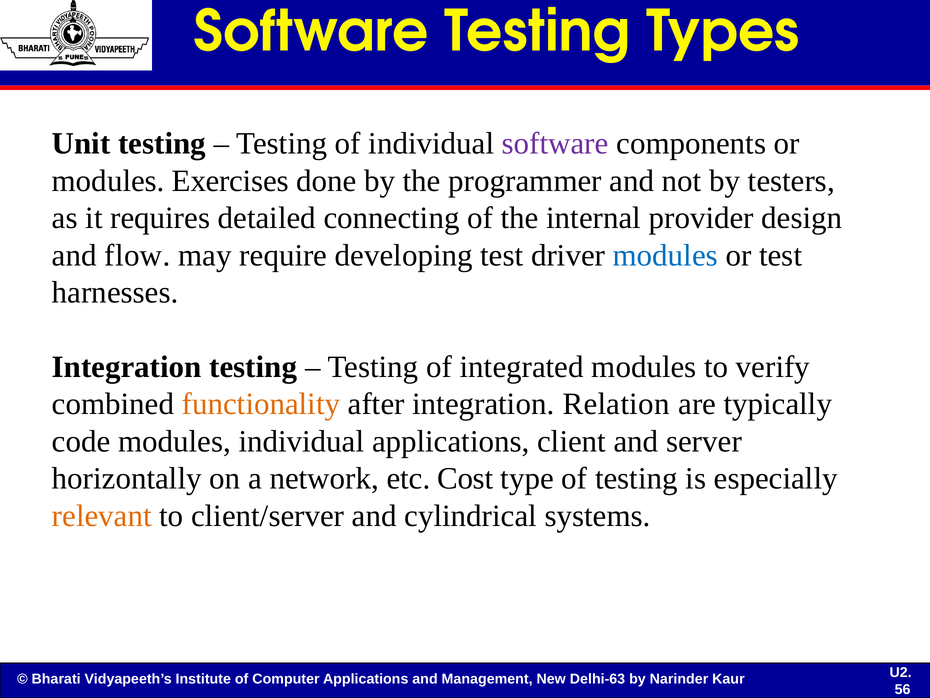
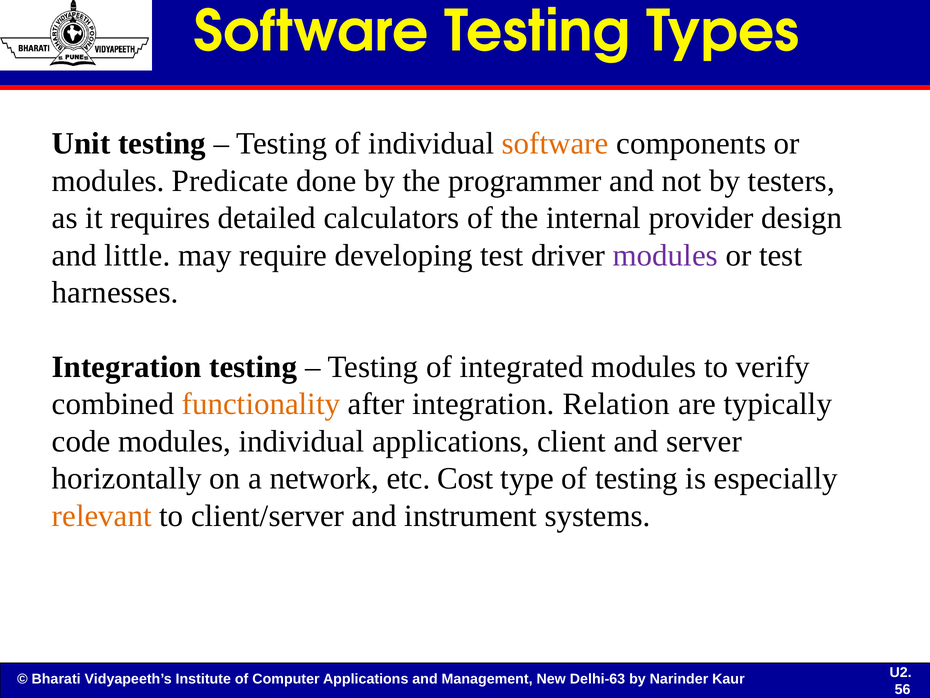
software colour: purple -> orange (555, 144)
Exercises: Exercises -> Predicate (230, 181)
connecting: connecting -> calculators (391, 218)
flow: flow -> little (137, 255)
modules colour: blue -> purple (665, 255)
cylindrical: cylindrical -> instrument (471, 516)
